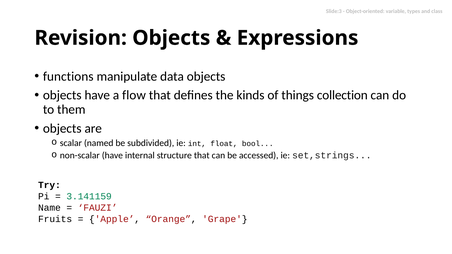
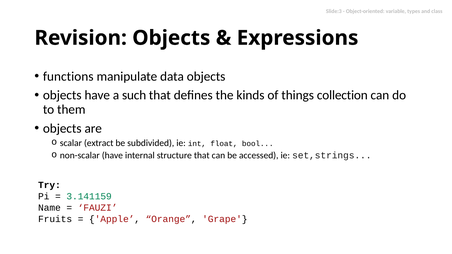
flow: flow -> such (134, 95)
named: named -> extract (99, 143)
